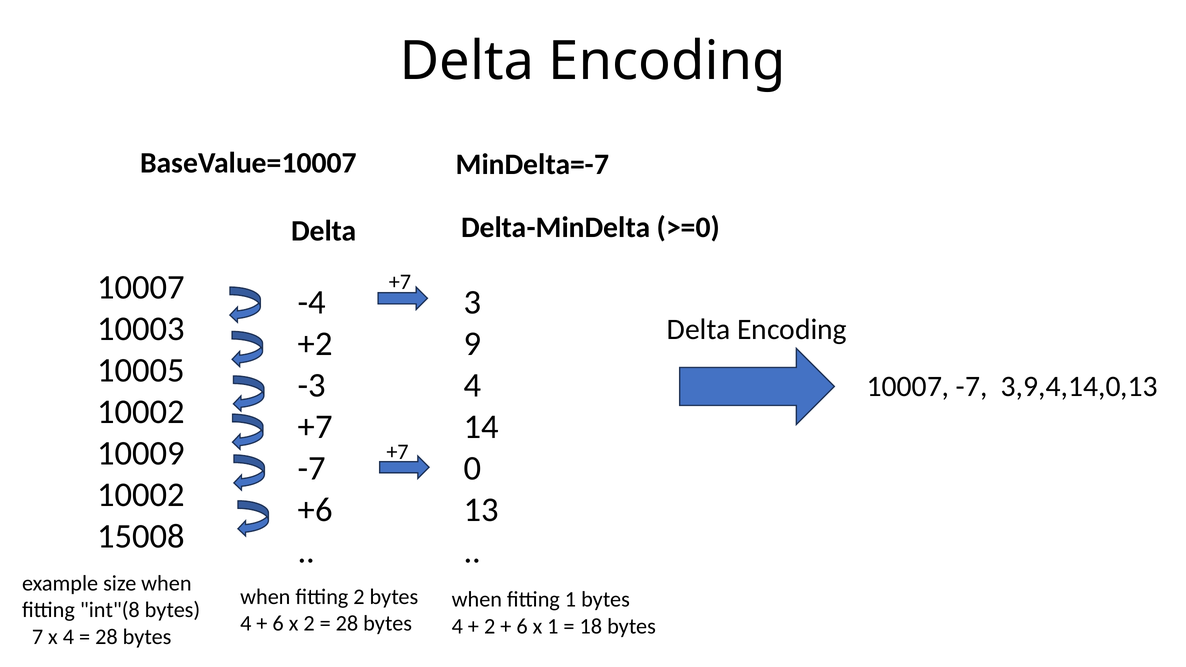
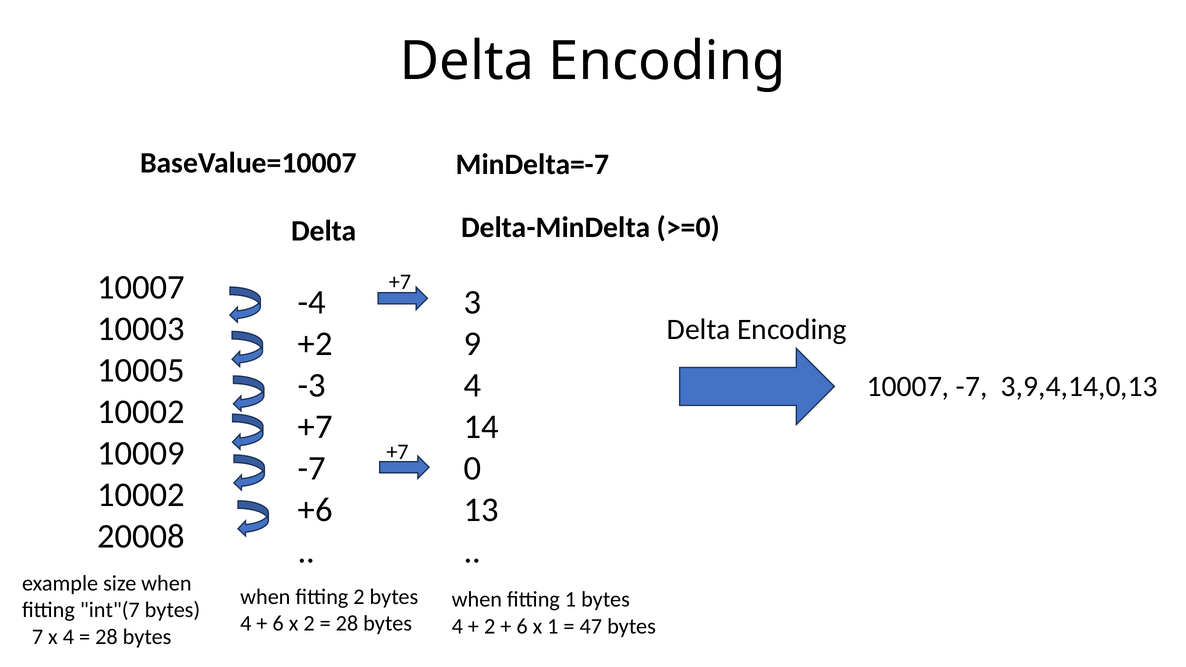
15008: 15008 -> 20008 (141, 537)
int"(8: int"(8 -> int"(7 (110, 610)
18: 18 -> 47 (591, 626)
